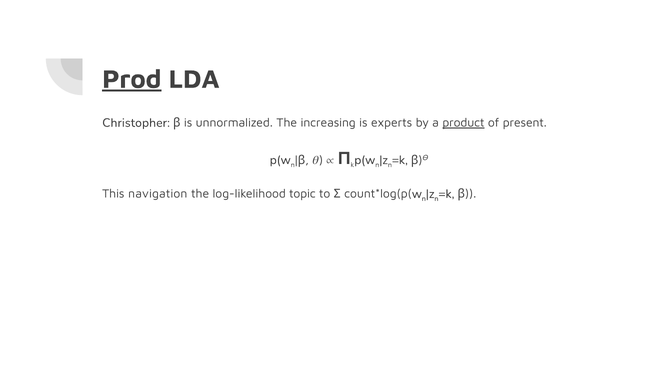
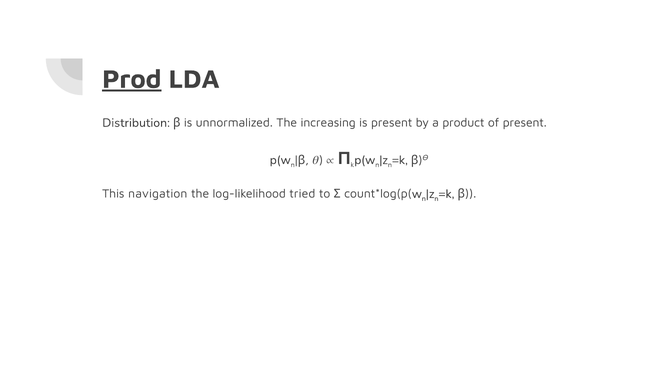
Christopher: Christopher -> Distribution (136, 123)
is experts: experts -> present (392, 123)
product underline: present -> none (463, 123)
topic: topic -> tried (302, 194)
